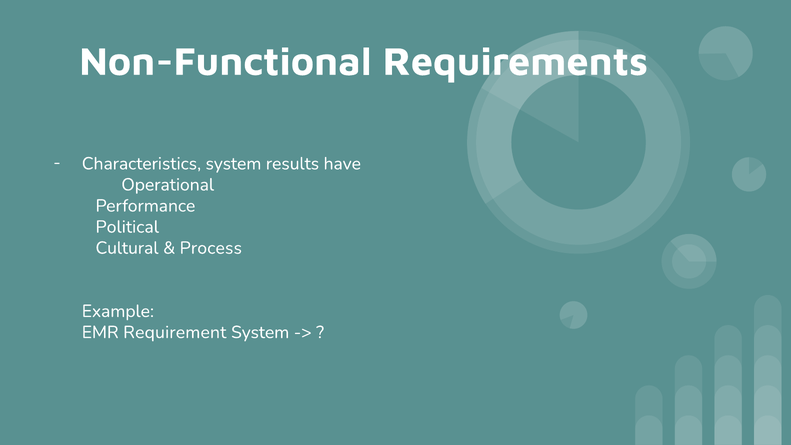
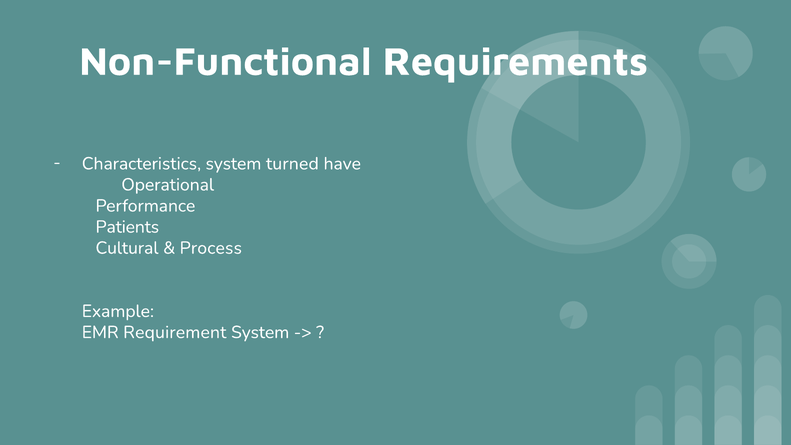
results: results -> turned (292, 164)
Political: Political -> Patients (127, 227)
